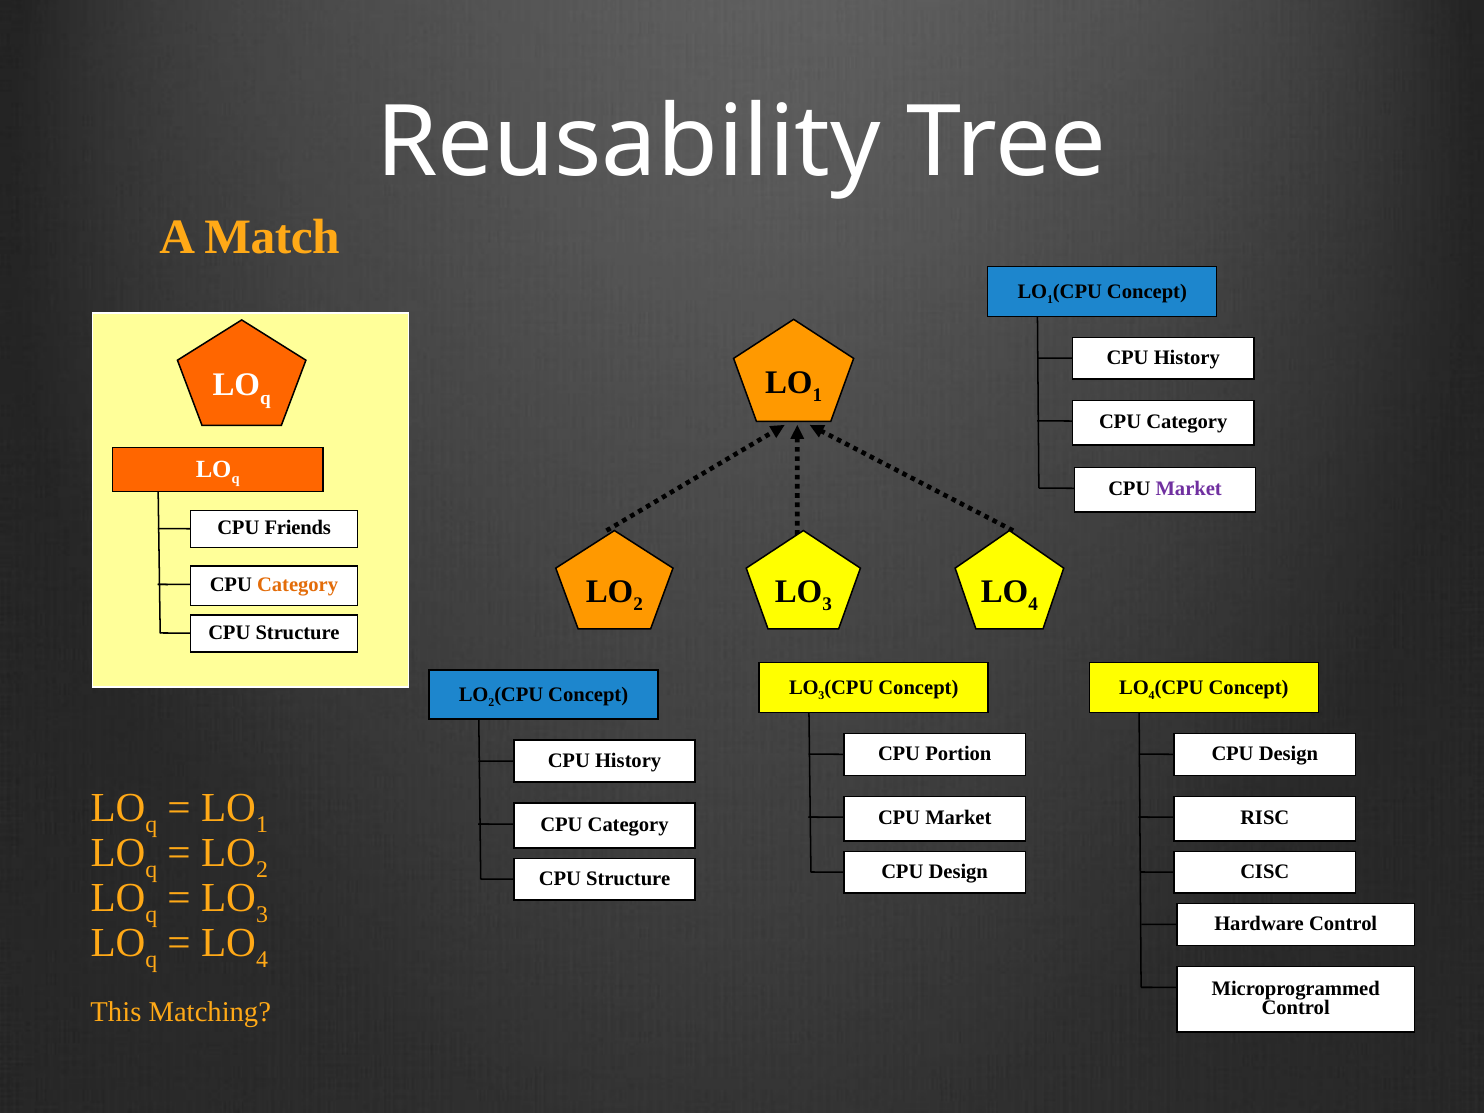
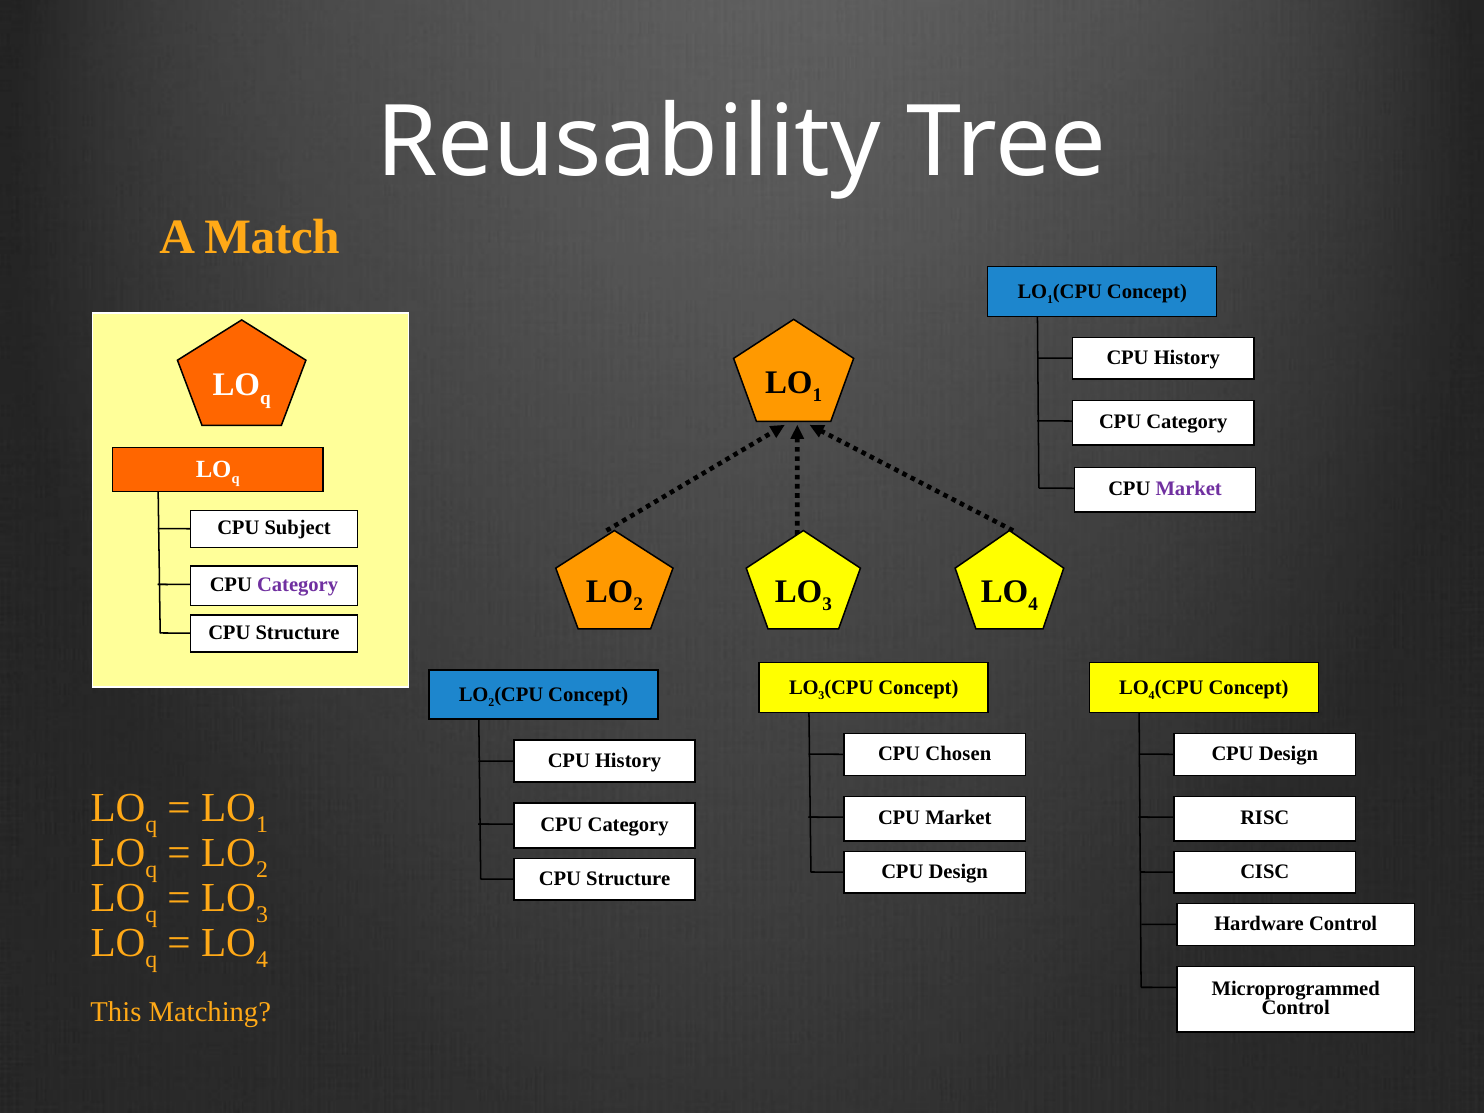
Friends: Friends -> Subject (298, 528)
Category colour: orange -> purple (298, 585)
Portion: Portion -> Chosen (958, 754)
